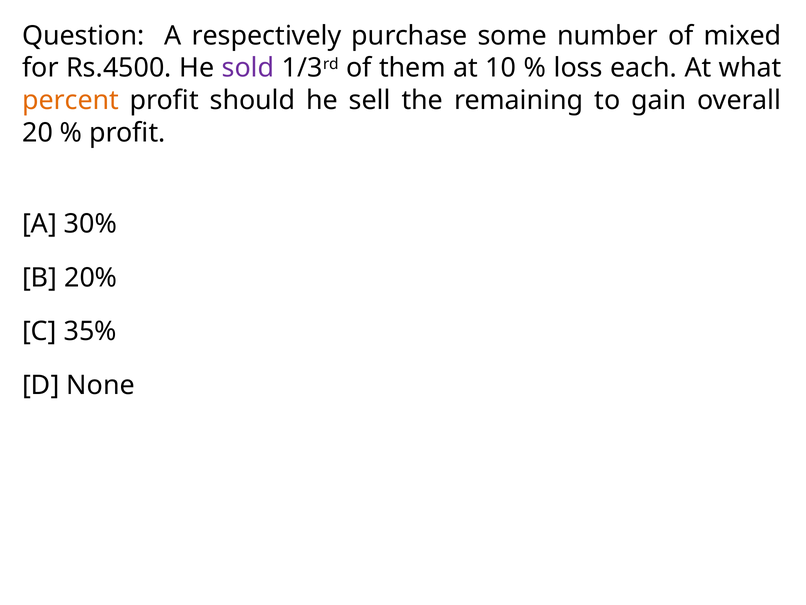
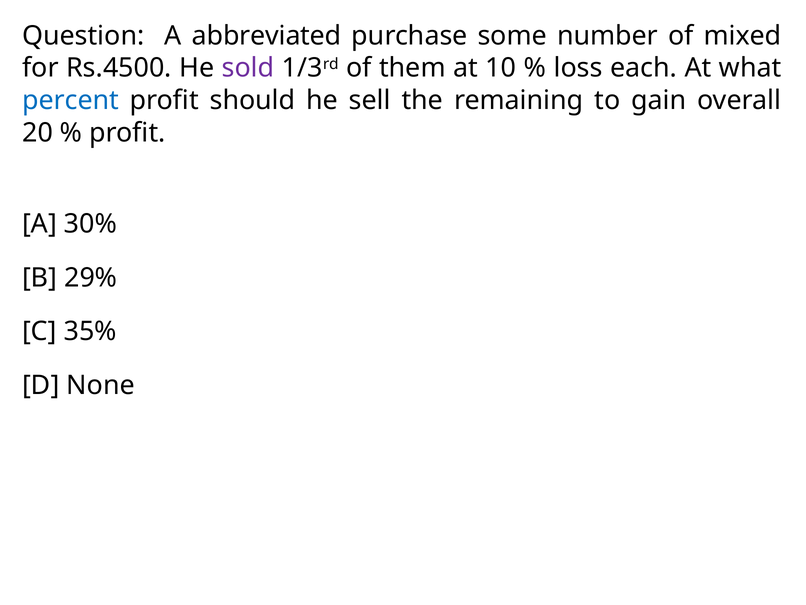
respectively: respectively -> abbreviated (267, 36)
percent colour: orange -> blue (70, 100)
20%: 20% -> 29% (91, 278)
